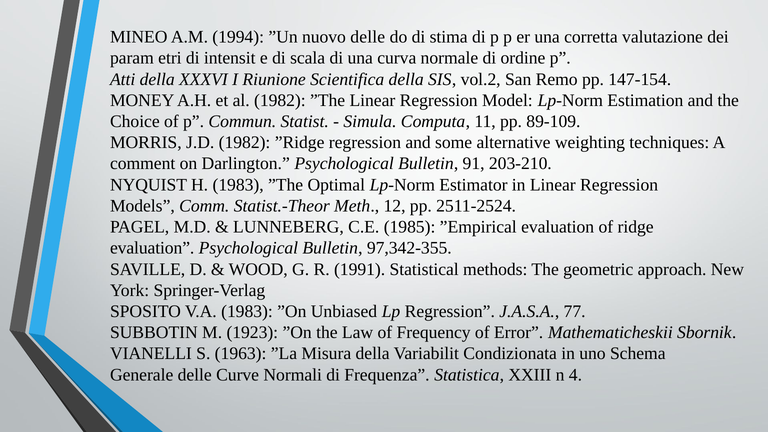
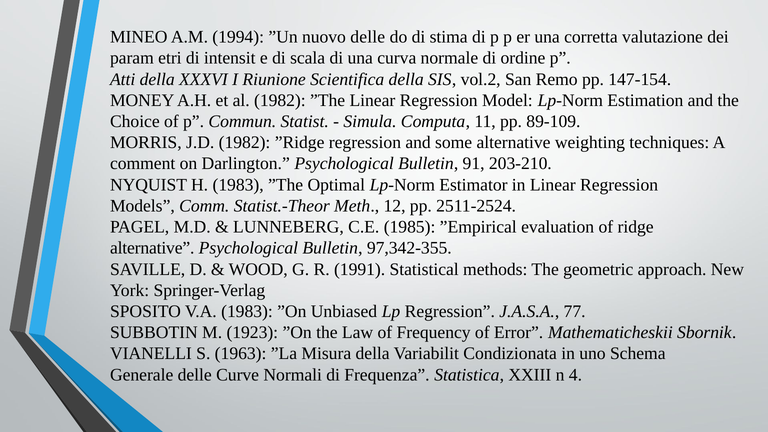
evaluation: evaluation -> alternative (152, 248)
